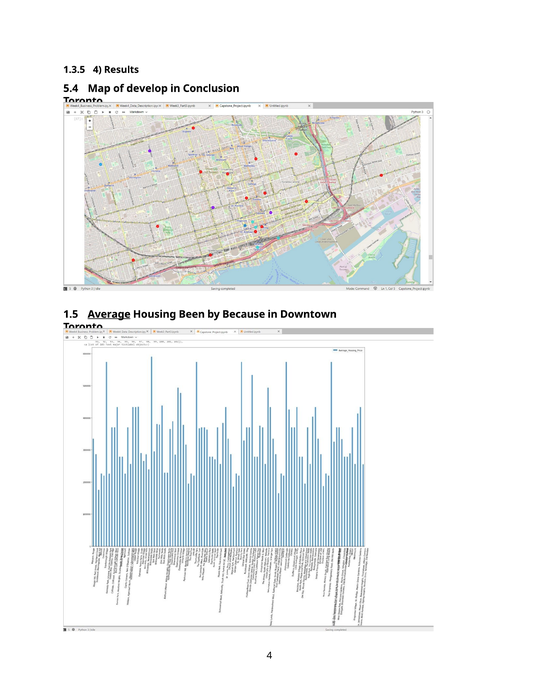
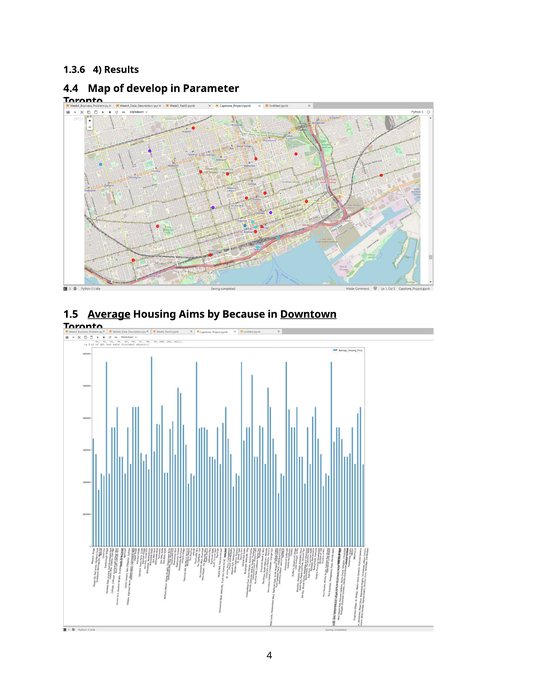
1.3.5: 1.3.5 -> 1.3.6 (74, 70)
5.4: 5.4 -> 4.4 (71, 88)
Conclusion: Conclusion -> Parameter (211, 88)
Been: Been -> Aims (192, 314)
Downtown underline: none -> present (308, 314)
